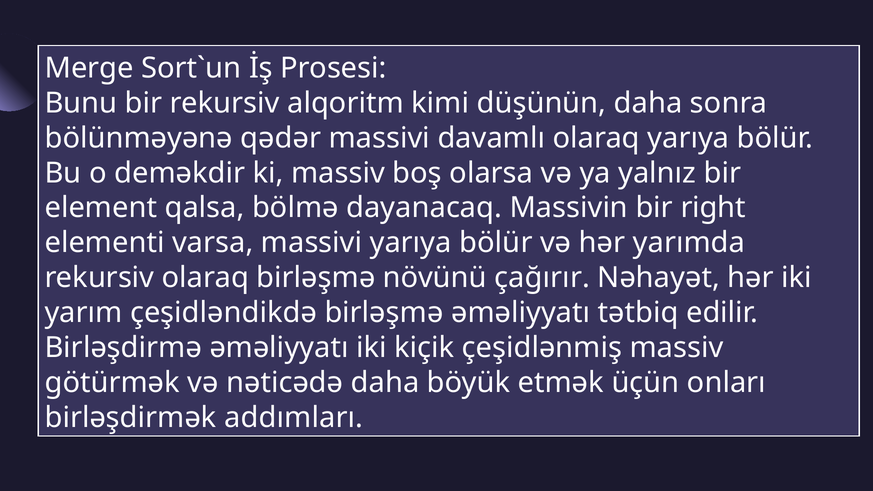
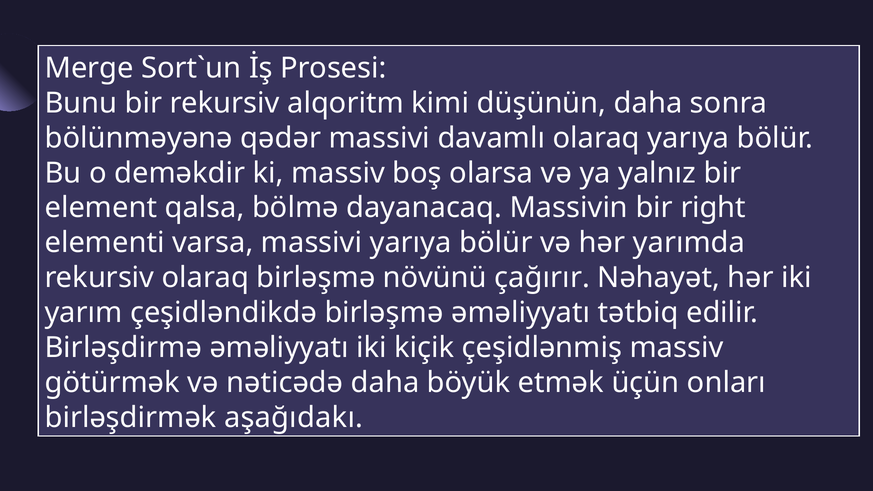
addımları: addımları -> aşağıdakı (294, 417)
